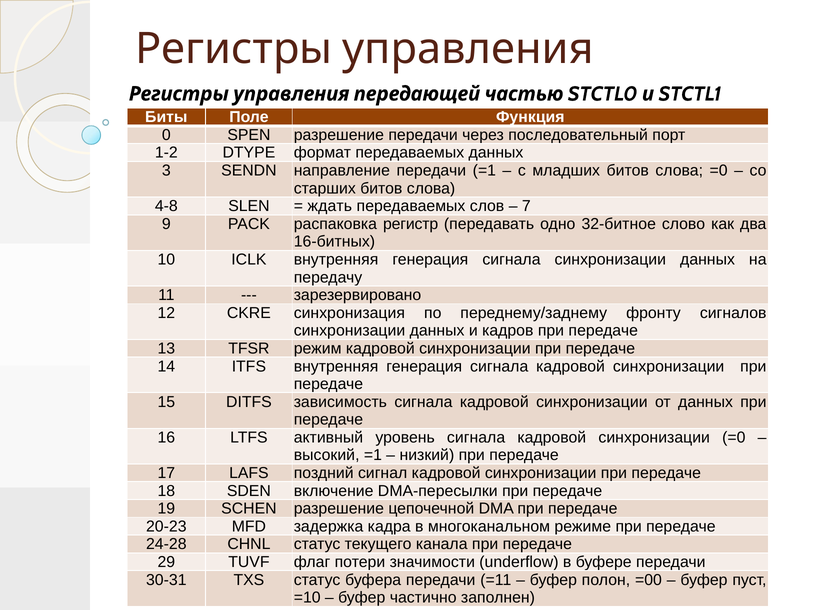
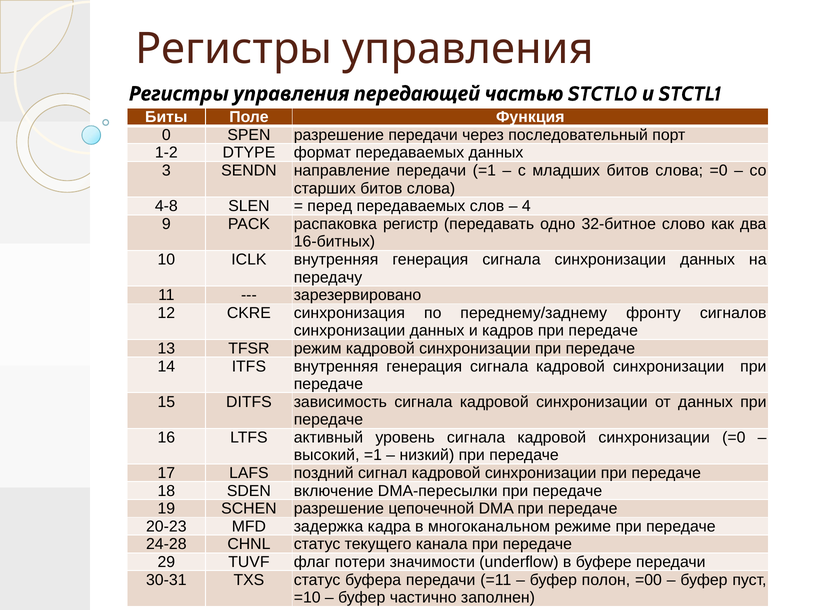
ждать: ждать -> перед (330, 206)
7: 7 -> 4 (526, 206)
